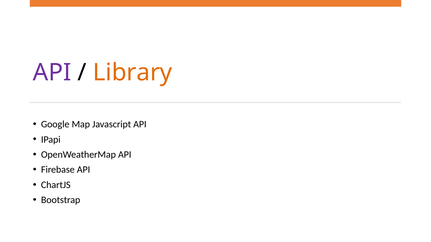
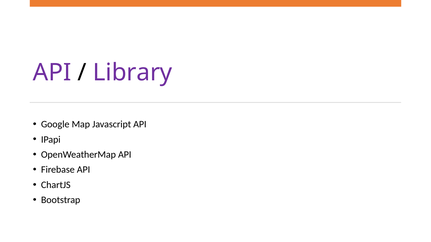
Library colour: orange -> purple (133, 73)
